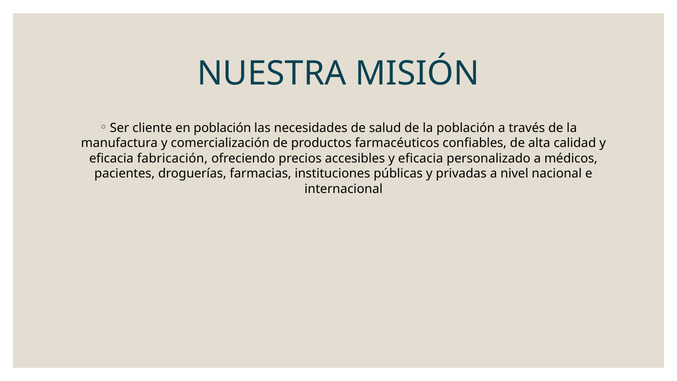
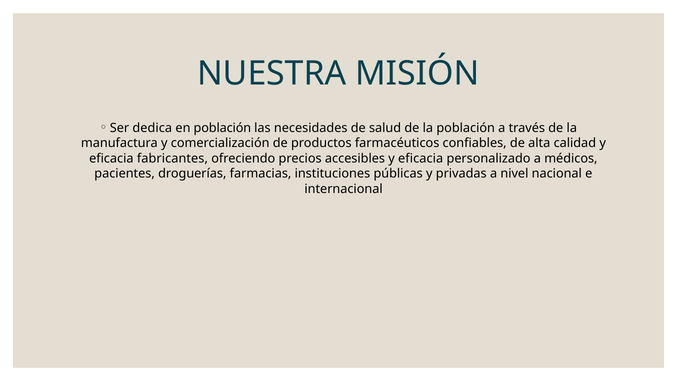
cliente: cliente -> dedica (152, 128)
fabricación: fabricación -> fabricantes (172, 158)
